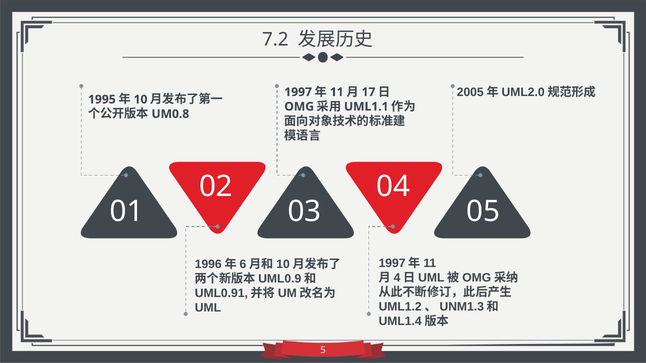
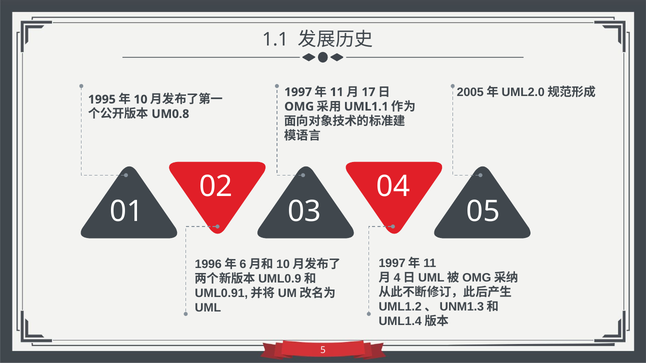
7.2: 7.2 -> 1.1 (275, 39)
